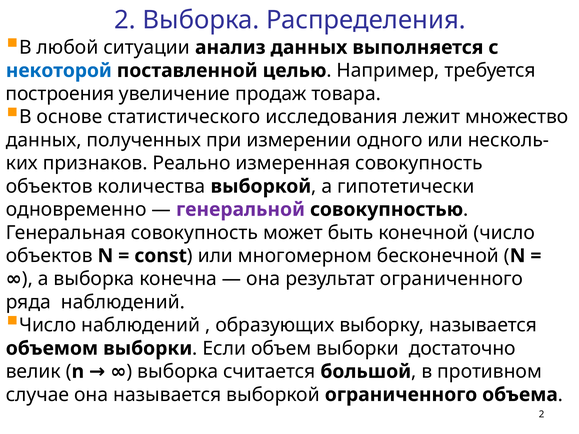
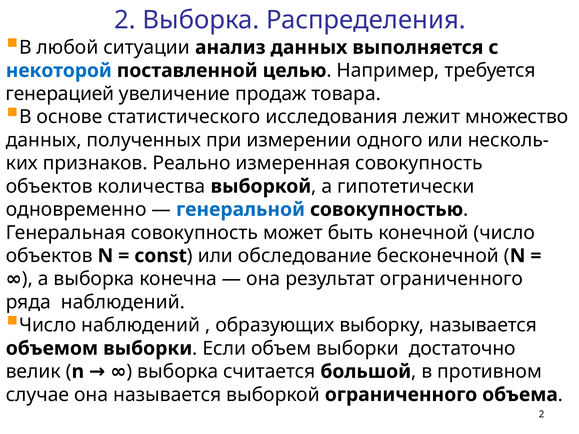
построения: построения -> генерацией (60, 94)
генеральной colour: purple -> blue (241, 210)
многомерном: многомерном -> обследование (305, 256)
